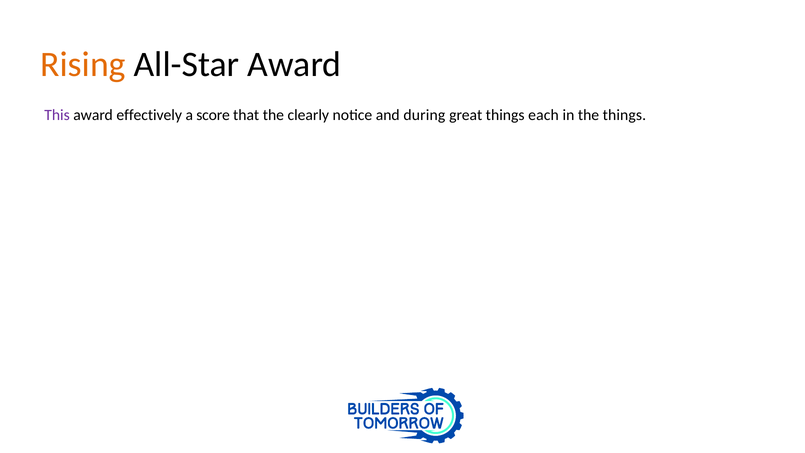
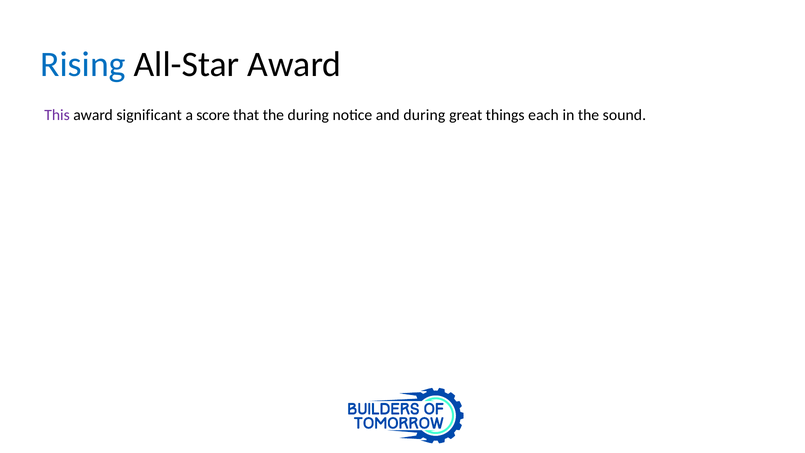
Rising colour: orange -> blue (83, 64)
effectively: effectively -> significant (149, 115)
the clearly: clearly -> during (308, 115)
the things: things -> sound (624, 115)
